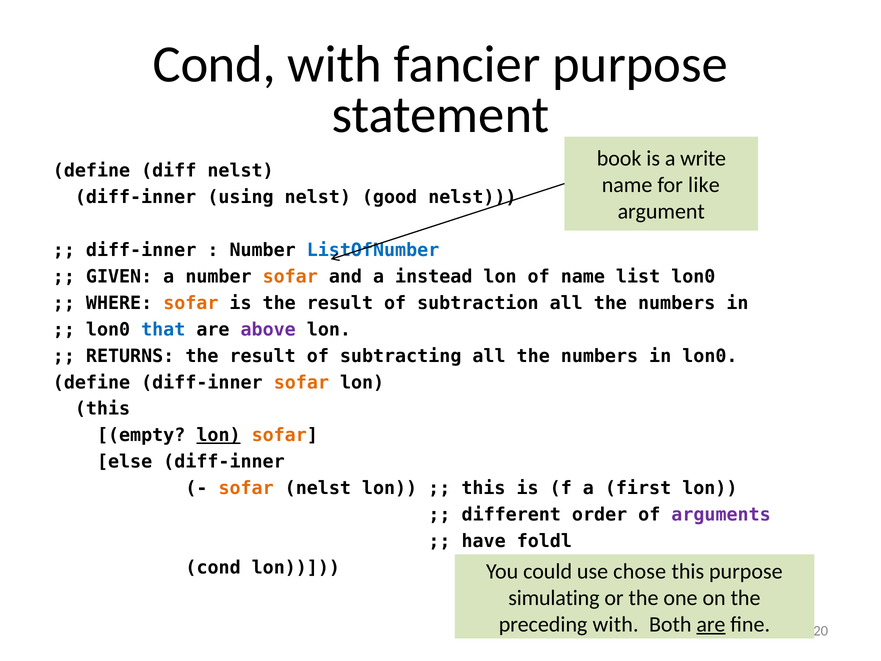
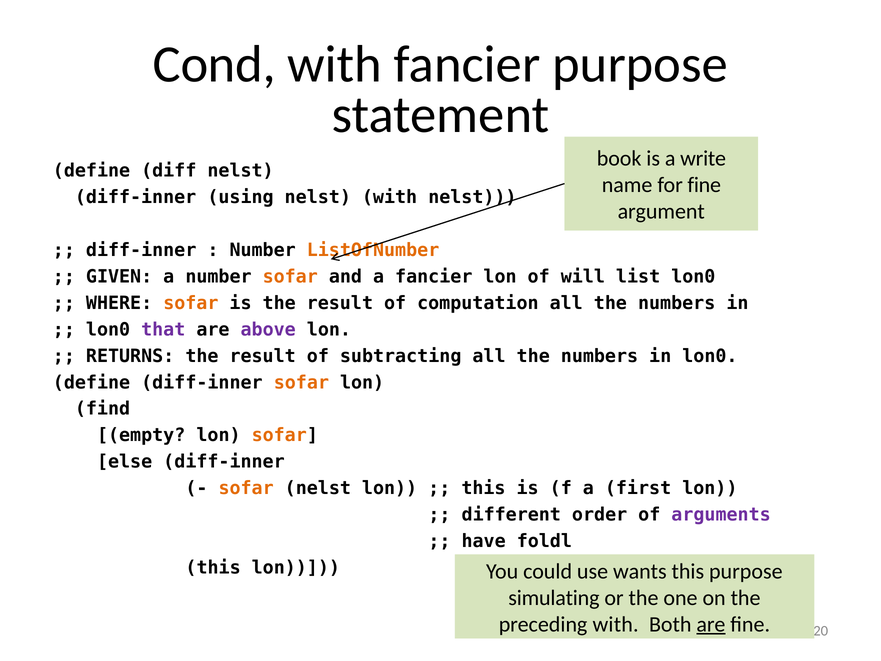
for like: like -> fine (704, 185)
nelst good: good -> with (390, 197)
ListOfNumber colour: blue -> orange (373, 250)
a instead: instead -> fancier (434, 277)
of name: name -> will (583, 277)
subtraction: subtraction -> computation (478, 303)
that colour: blue -> purple (163, 329)
this: this -> find (102, 409)
lon underline: present -> none (219, 435)
cond: cond -> this (213, 567)
chose: chose -> wants (640, 571)
